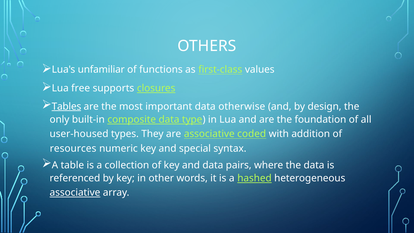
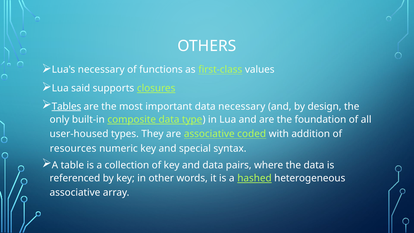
Lua's unfamiliar: unfamiliar -> necessary (101, 70)
free: free -> said (81, 88)
data otherwise: otherwise -> necessary (242, 106)
associative underline: present -> none (75, 193)
